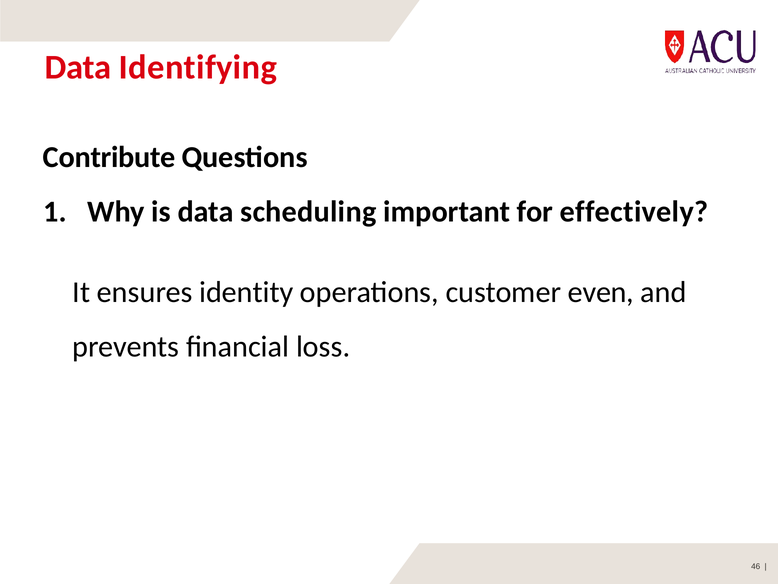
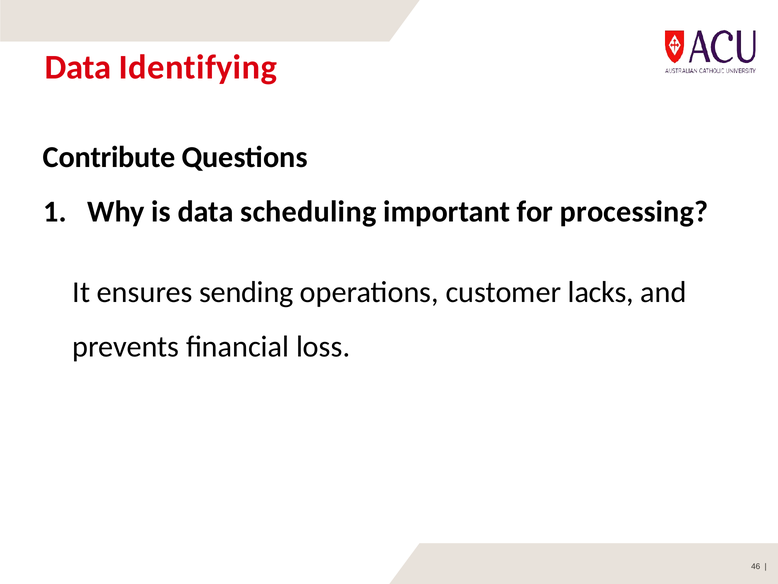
effectively: effectively -> processing (634, 212)
identity: identity -> sending (246, 292)
even: even -> lacks (601, 292)
